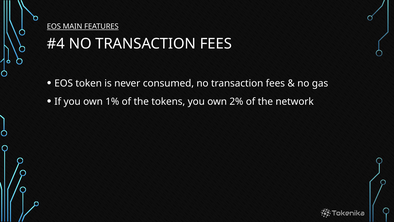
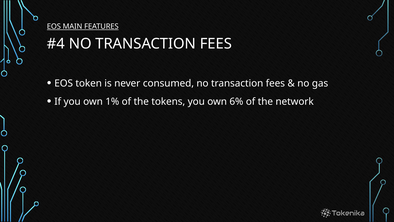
2%: 2% -> 6% (236, 101)
